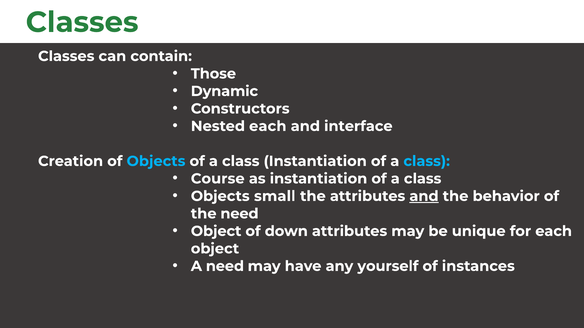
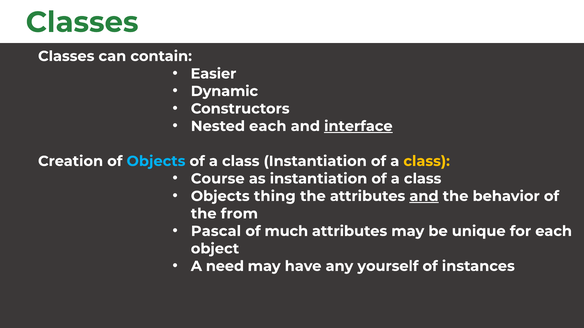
Those: Those -> Easier (213, 74)
interface underline: none -> present (358, 126)
class colour: light blue -> yellow (427, 161)
small: small -> thing (275, 196)
the need: need -> from (239, 214)
Object: Object -> Pascal (216, 231)
down: down -> much (286, 231)
